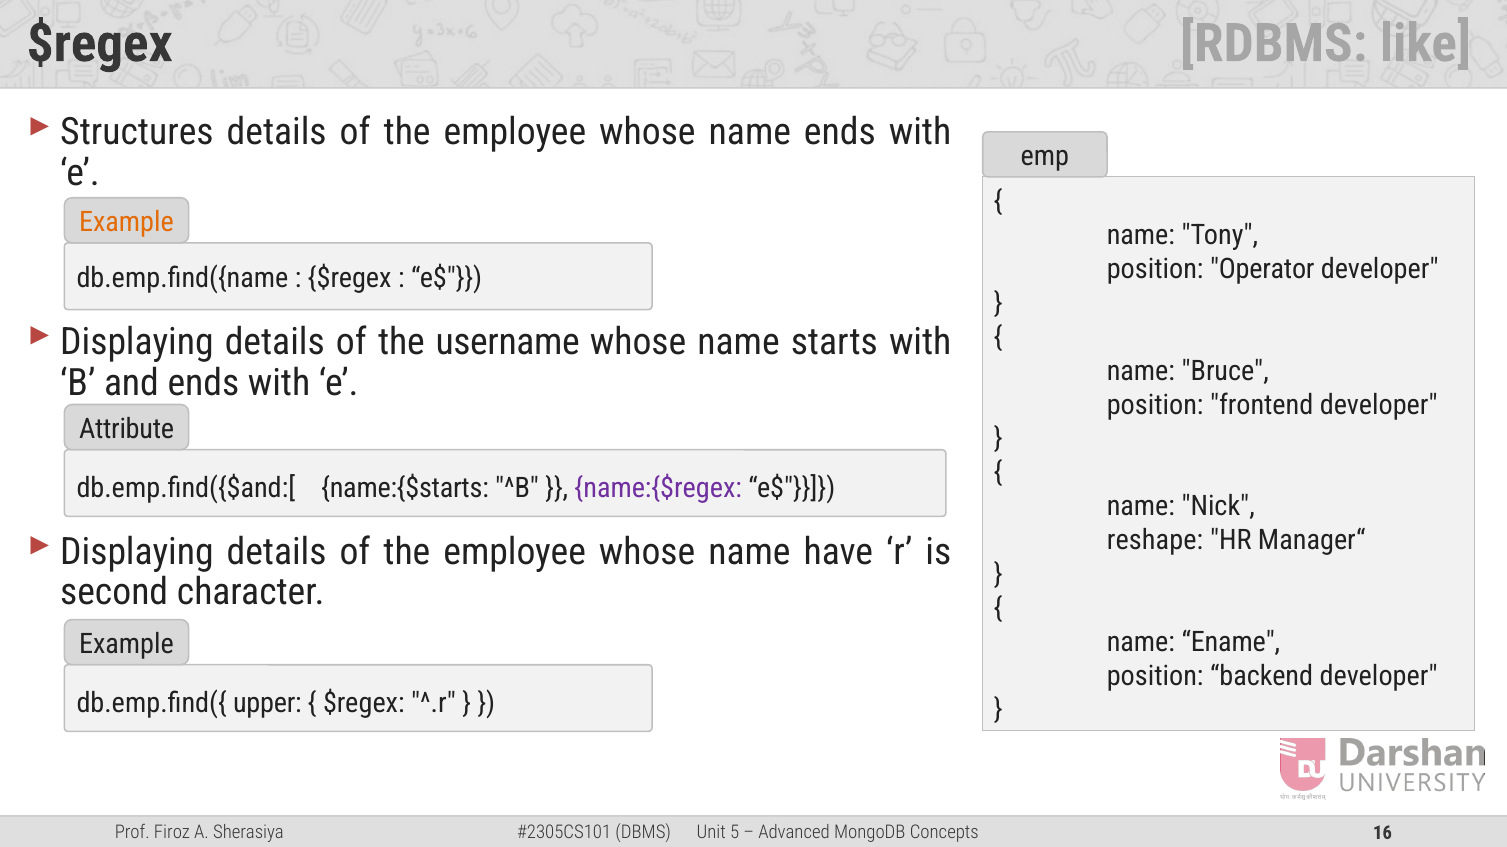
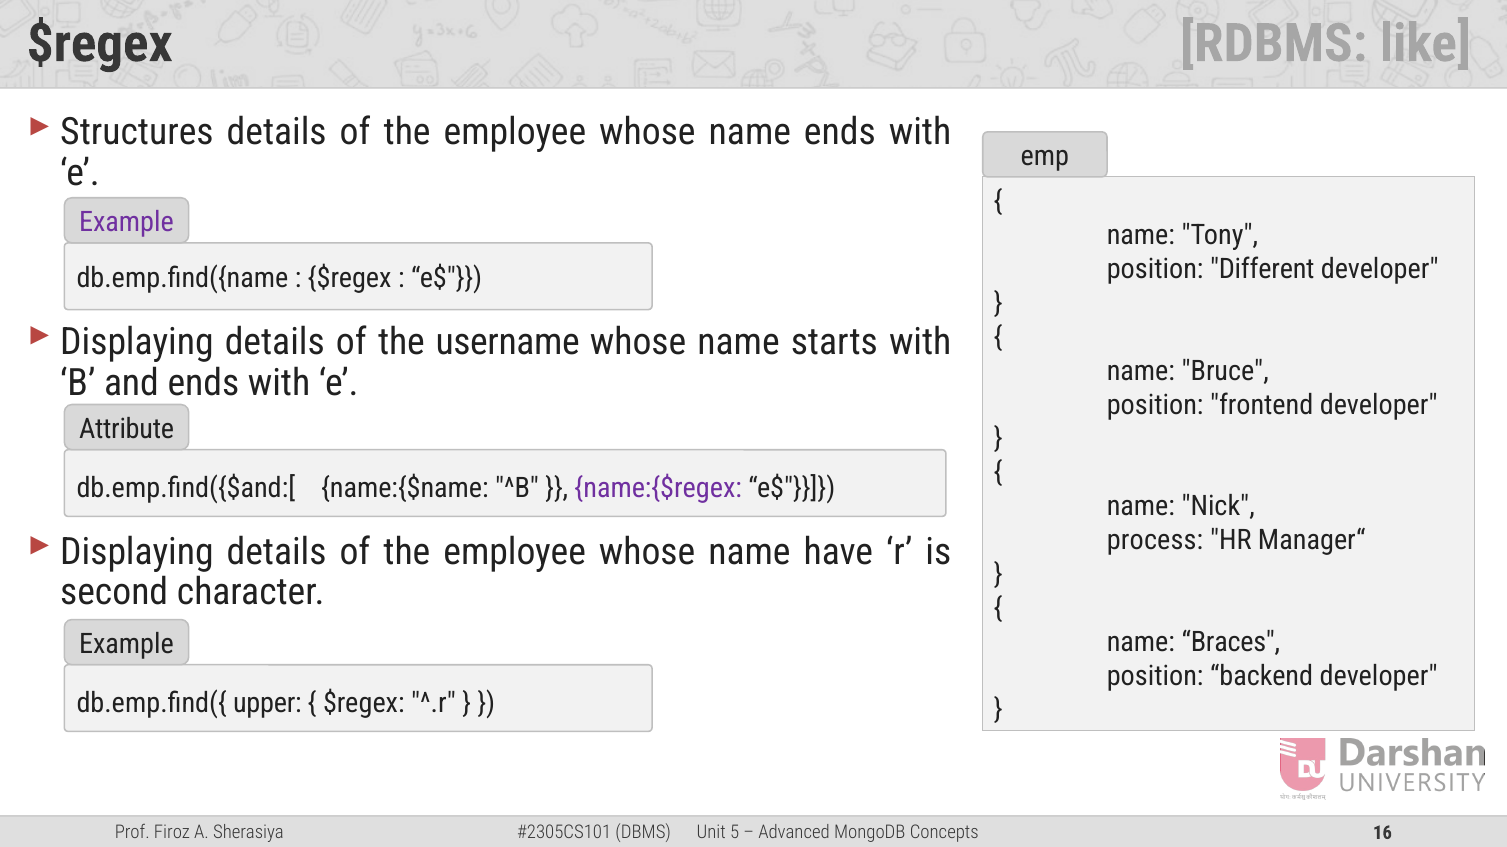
Example colour: orange -> purple (126, 222)
Operator: Operator -> Different (1262, 269)
name:{$starts: name:{$starts -> name:{$name (405, 489)
reshape: reshape -> process (1155, 541)
Ename: Ename -> Braces (1231, 642)
